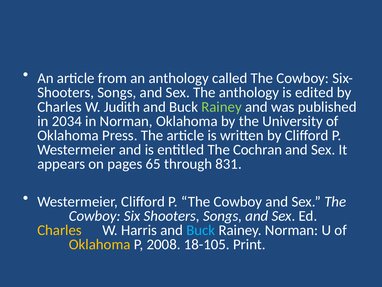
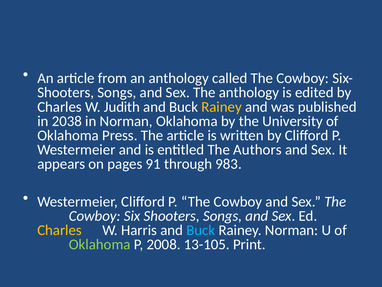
Rainey colour: light green -> yellow (222, 107)
2034: 2034 -> 2038 (67, 121)
Cochran: Cochran -> Authors (257, 149)
65: 65 -> 91 (153, 164)
831: 831 -> 983 (229, 164)
Oklahoma colour: yellow -> light green (100, 244)
18-105: 18-105 -> 13-105 (207, 244)
